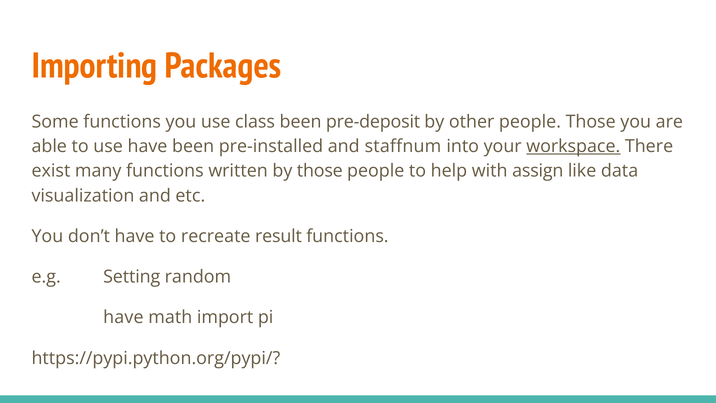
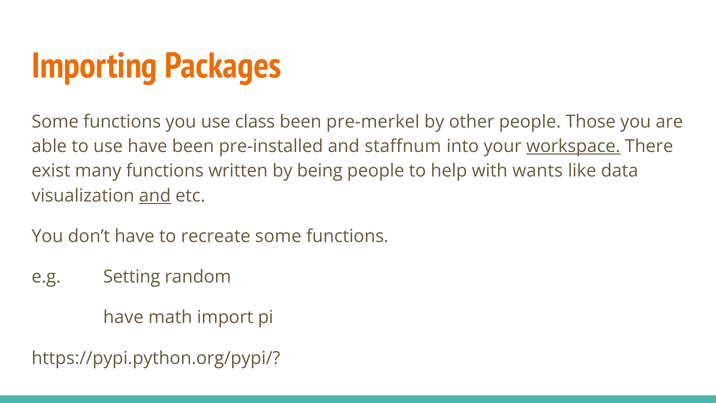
pre-deposit: pre-deposit -> pre-merkel (373, 122)
by those: those -> being (320, 171)
assign: assign -> wants (538, 171)
and underline: none -> present (155, 196)
recreate result: result -> some (278, 236)
